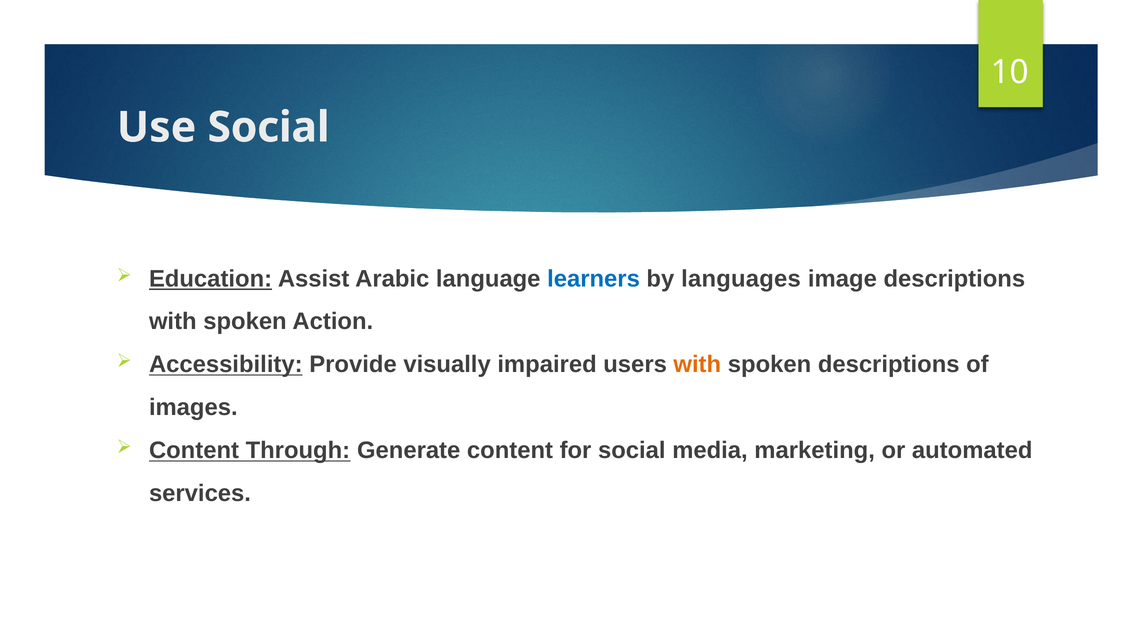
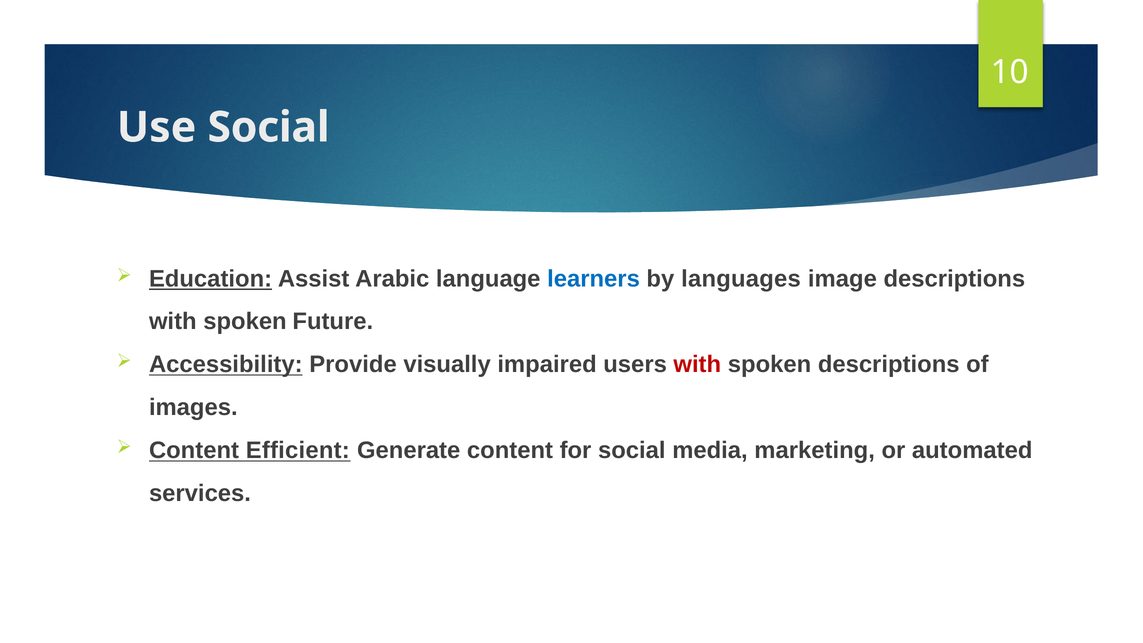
Action: Action -> Future (333, 322)
with colour: orange -> red (697, 365)
Through: Through -> Efficient (298, 450)
